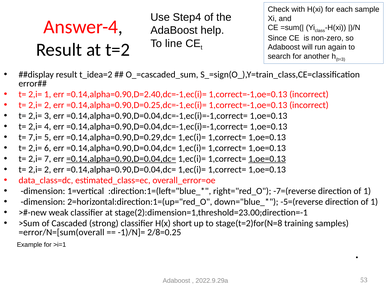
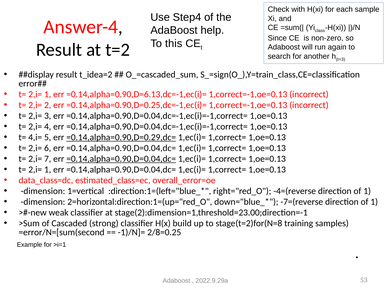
line: line -> this (174, 43)
=0.14,alpha=0.90,D=2.40,dc=-1,ec(i)=: =0.14,alpha=0.90,D=2.40,dc=-1,ec(i)= -> =0.14,alpha=0.90,D=6.13,dc=-1,ec(i)= (137, 94)
7,i=: 7,i= -> 4,i= (35, 137)
=0.14,alpha=0.90,D=0.29,dc= underline: none -> present (121, 137)
1,oe=0.13 underline: present -> none (267, 158)
2: 2 -> 1 (48, 169)
-7=(reverse: -7=(reverse -> -4=(reverse (295, 191)
-5=(reverse: -5=(reverse -> -7=(reverse (302, 201)
short: short -> build (182, 223)
=error/N=[sum(overall: =error/N=[sum(overall -> =error/N=[sum(second (62, 232)
